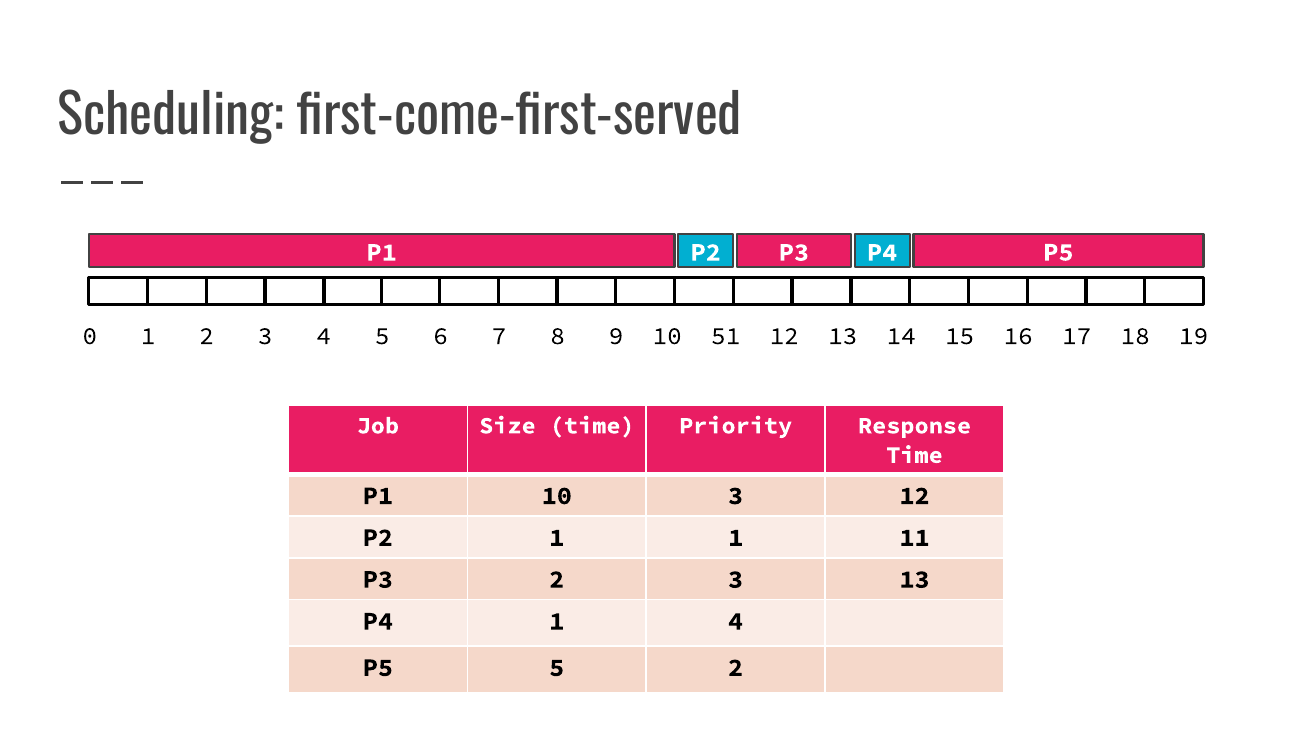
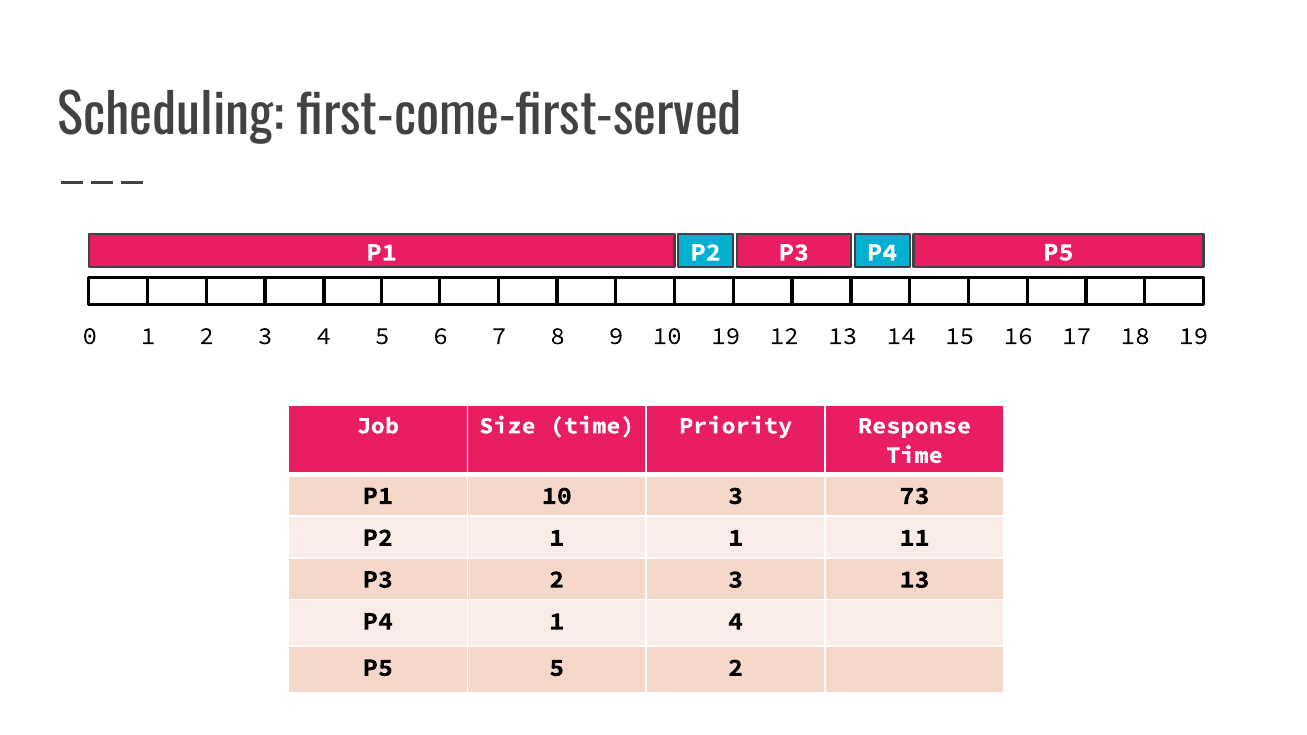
10 51: 51 -> 19 (726, 336)
3 12: 12 -> 73 (915, 496)
